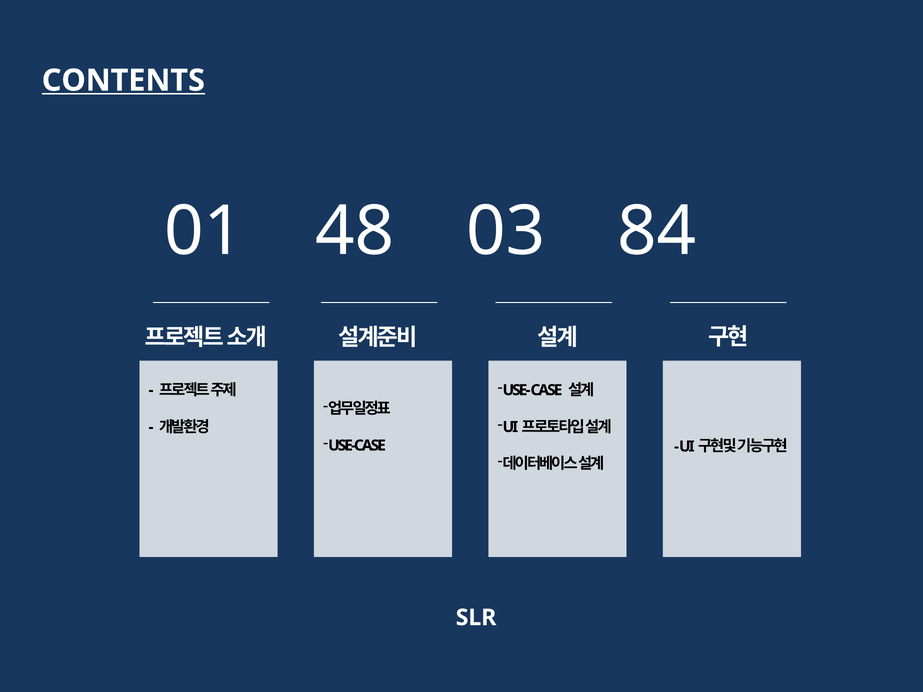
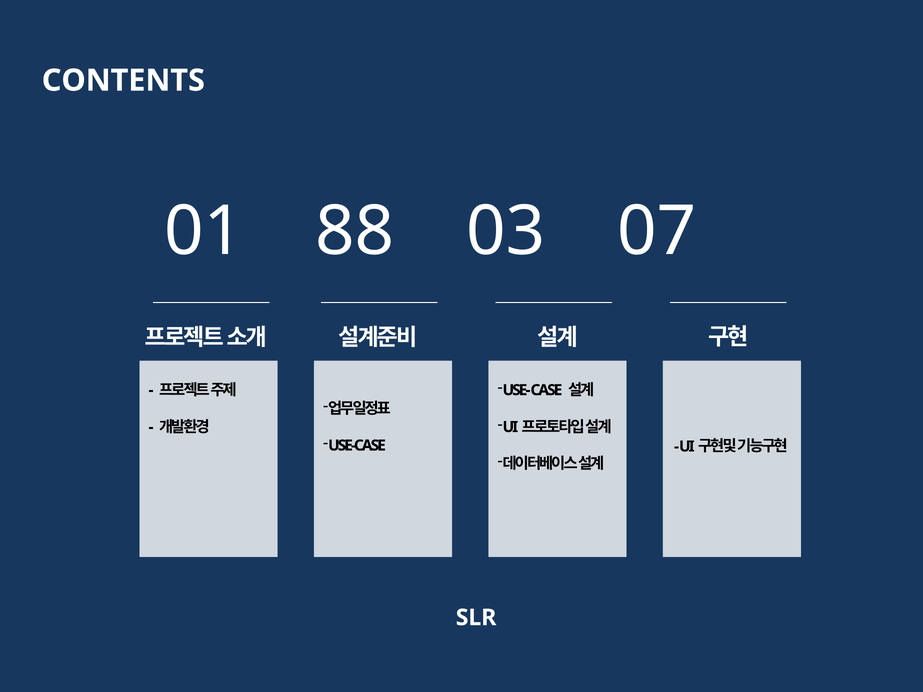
CONTENTS underline: present -> none (123, 81)
48: 48 -> 88 (355, 232)
84: 84 -> 07 (657, 232)
